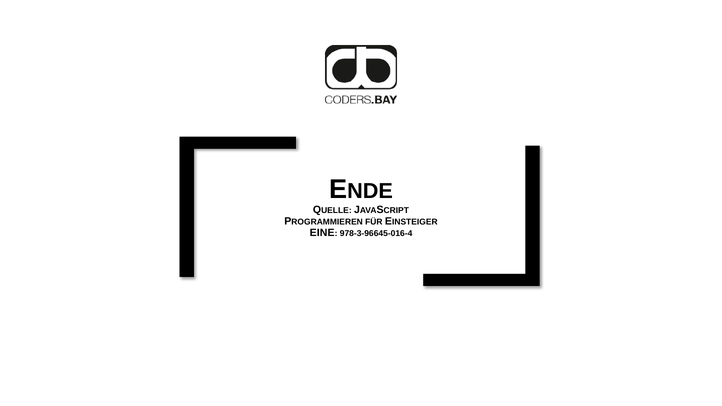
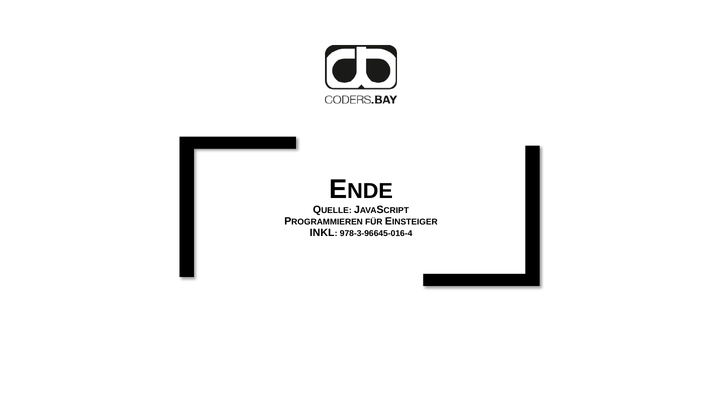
EINE: EINE -> INKL (322, 233)
